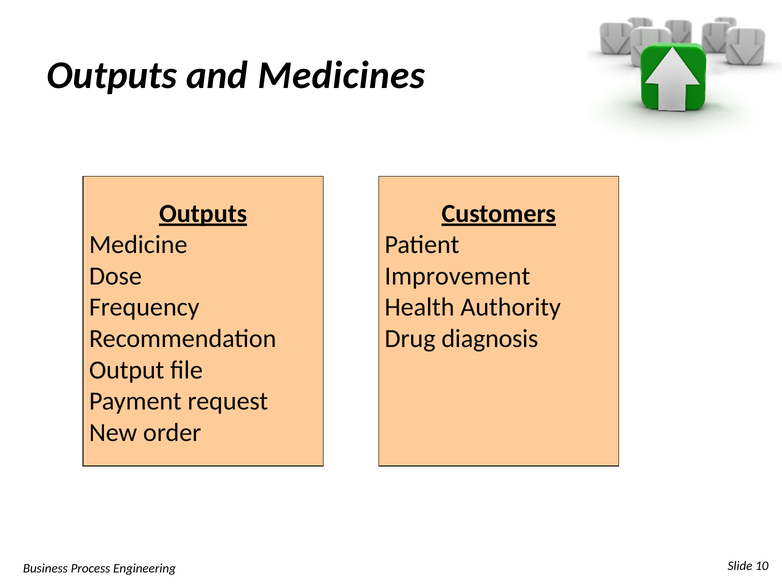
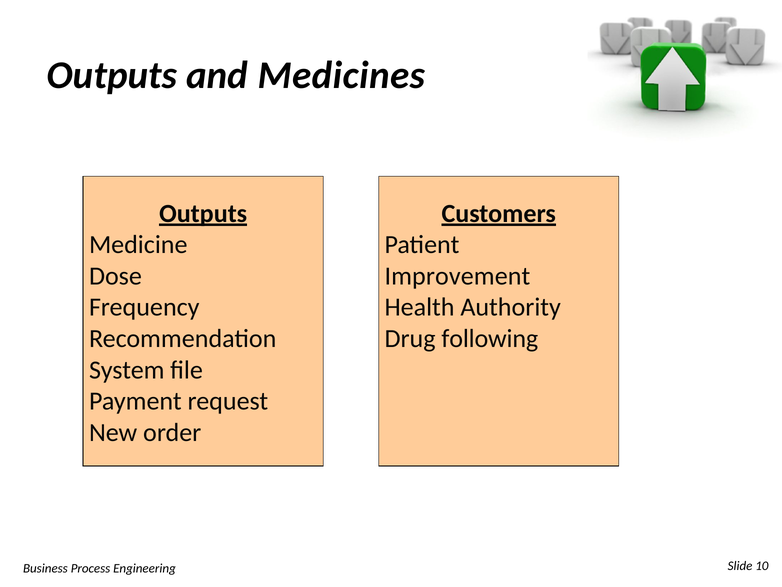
diagnosis: diagnosis -> following (490, 338)
Output: Output -> System (127, 370)
